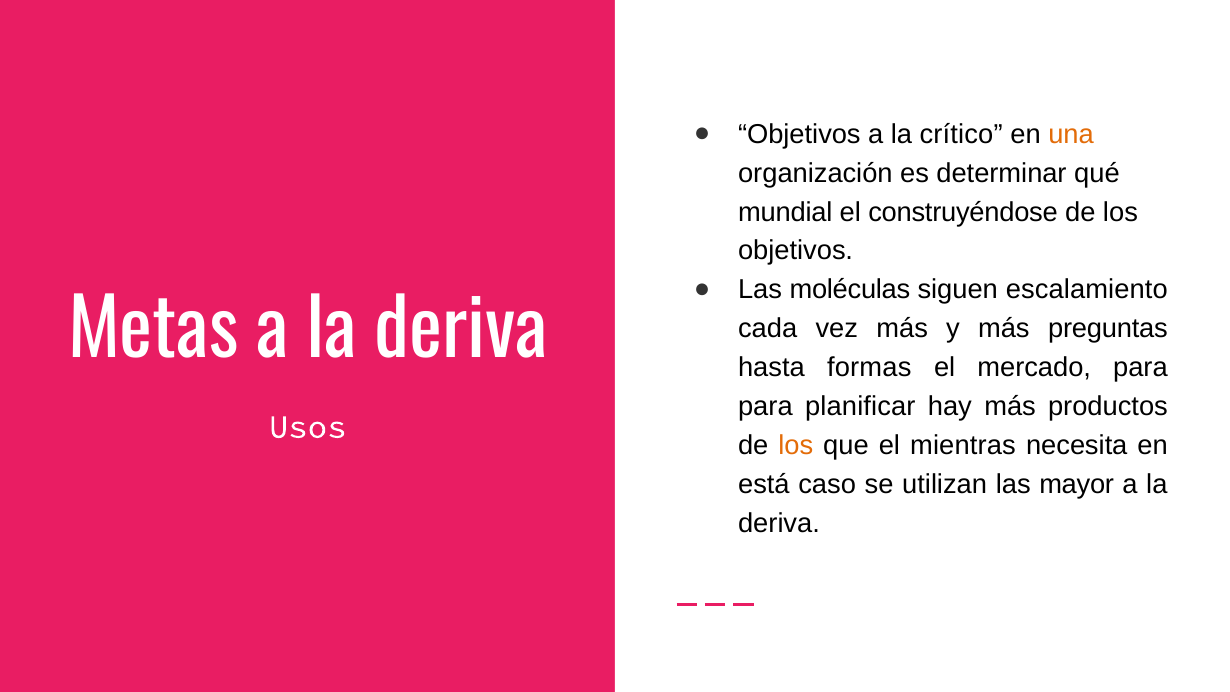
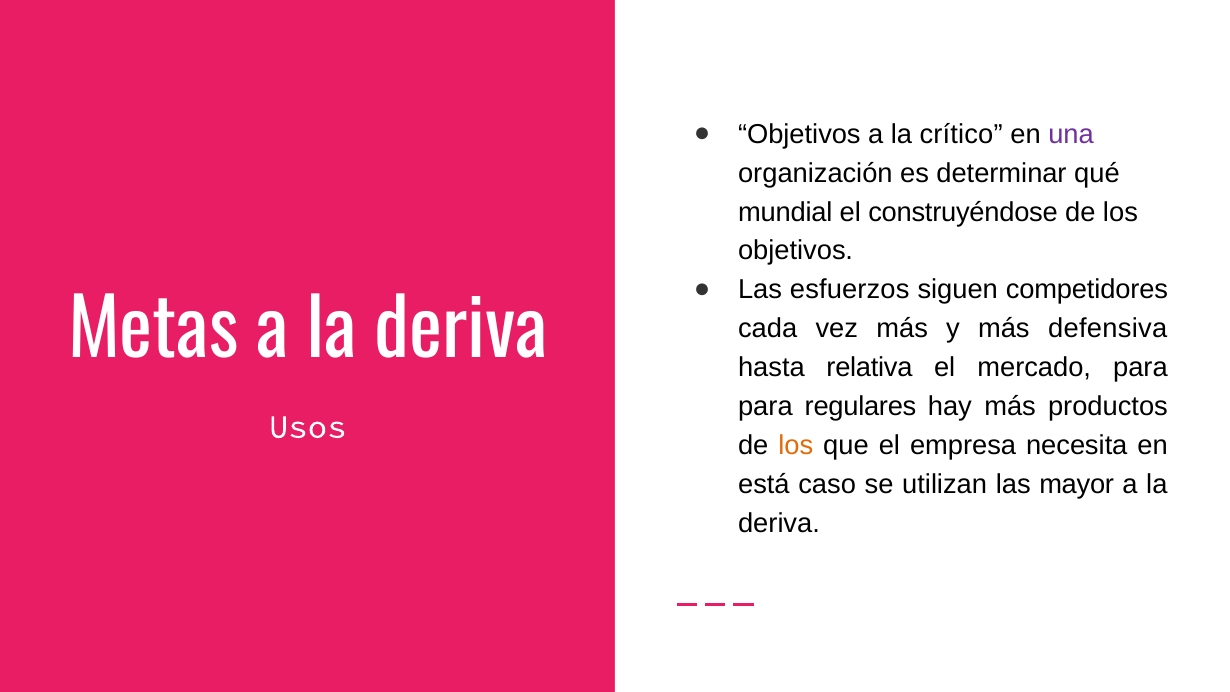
una colour: orange -> purple (1071, 134)
moléculas: moléculas -> esfuerzos (850, 290)
escalamiento: escalamiento -> competidores (1087, 290)
preguntas: preguntas -> defensiva (1108, 329)
formas: formas -> relativa (869, 368)
planificar: planificar -> regulares (861, 407)
mientras: mientras -> empresa (963, 446)
